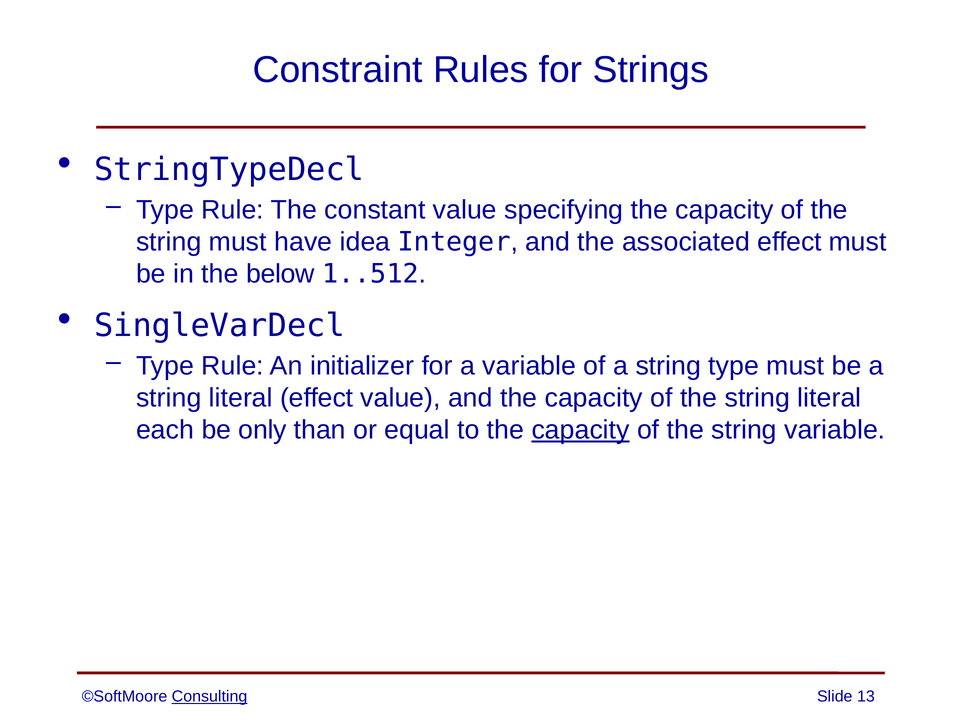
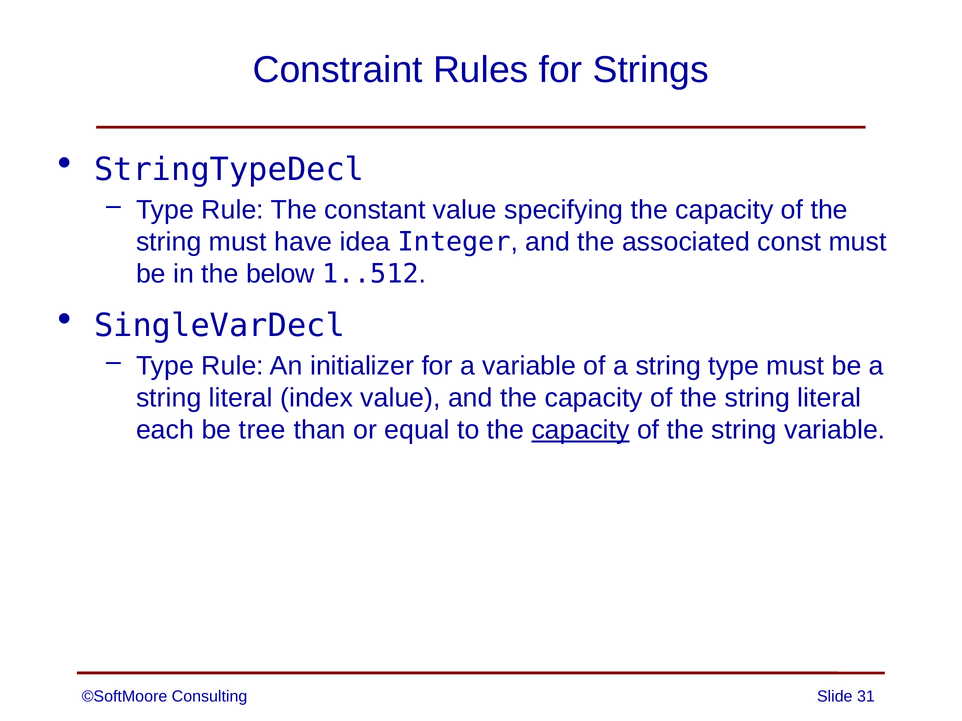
associated effect: effect -> const (789, 242)
literal effect: effect -> index (317, 398)
only: only -> tree (262, 430)
Consulting underline: present -> none (210, 697)
13: 13 -> 31 (866, 697)
